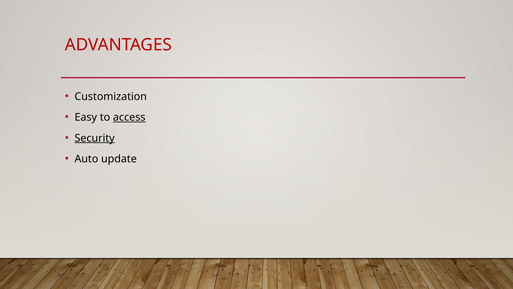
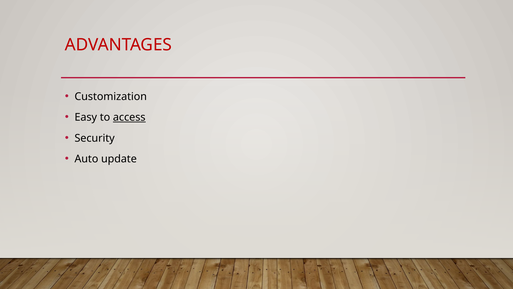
Security underline: present -> none (95, 138)
